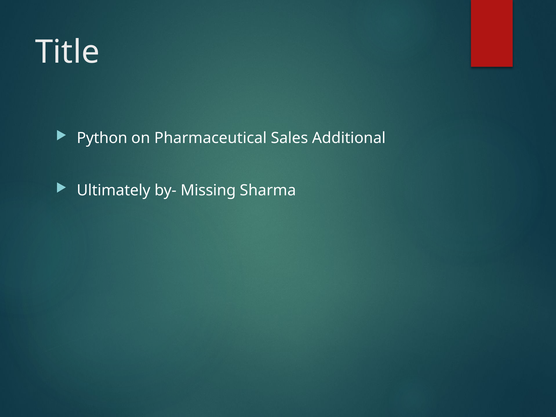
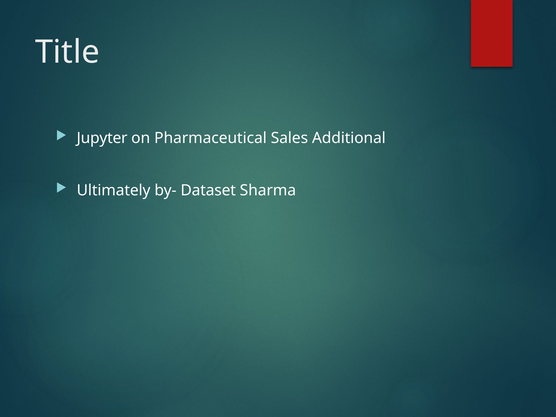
Python: Python -> Jupyter (102, 138)
Missing: Missing -> Dataset (208, 191)
